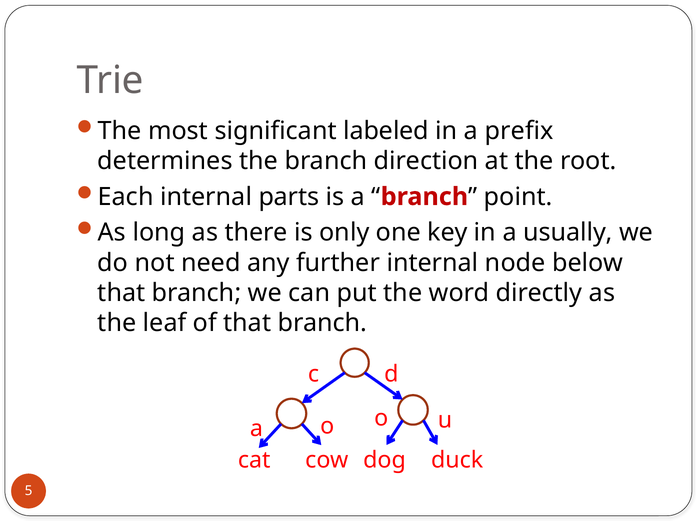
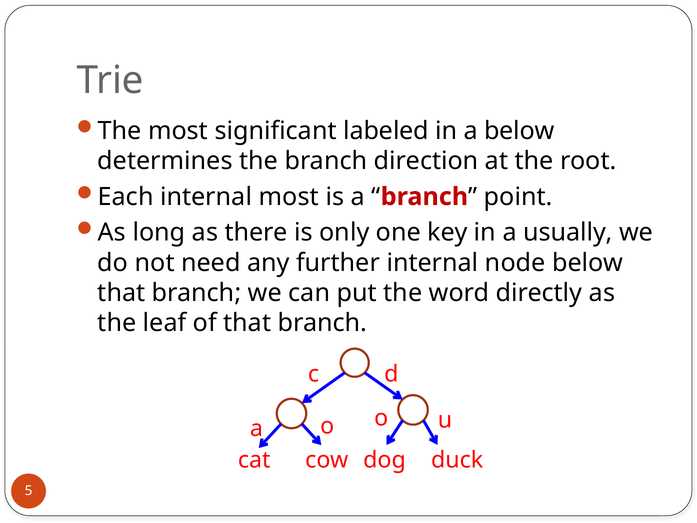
a prefix: prefix -> below (519, 131)
internal parts: parts -> most (289, 197)
